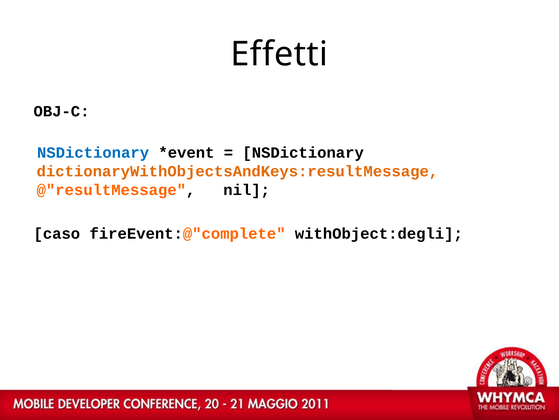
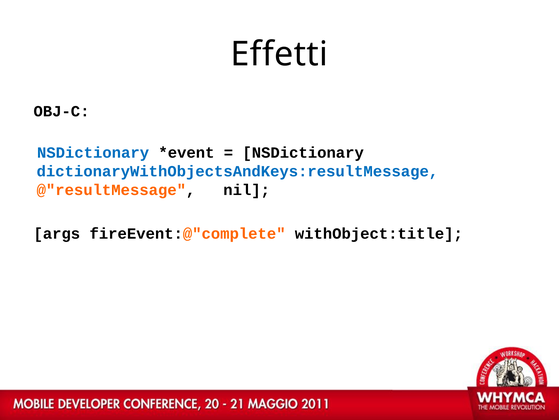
dictionaryWithObjectsAndKeys:resultMessage colour: orange -> blue (237, 171)
caso: caso -> args (57, 233)
withObject:degli: withObject:degli -> withObject:title (379, 233)
